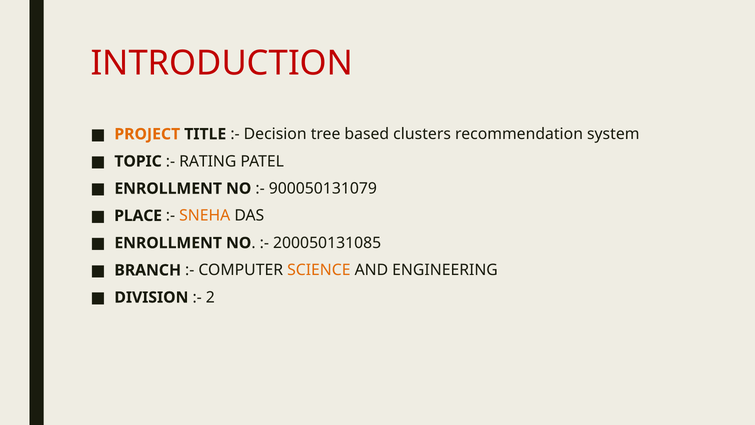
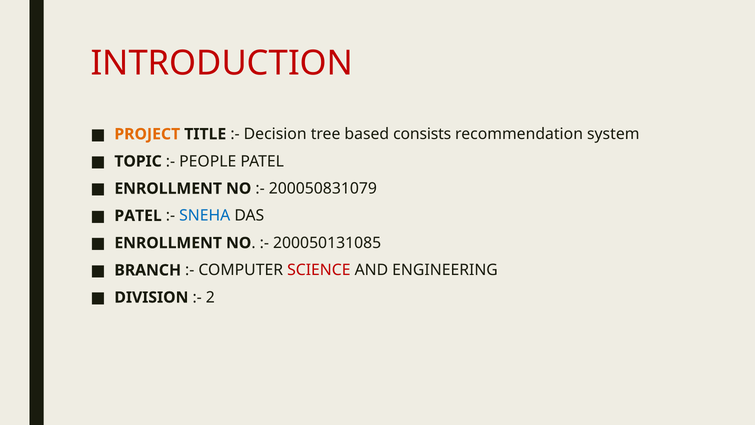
clusters: clusters -> consists (422, 134)
RATING: RATING -> PEOPLE (208, 161)
900050131079: 900050131079 -> 200050831079 (323, 188)
PLACE: PLACE -> PATEL (138, 216)
SNEHA colour: orange -> blue (205, 216)
SCIENCE colour: orange -> red (319, 270)
